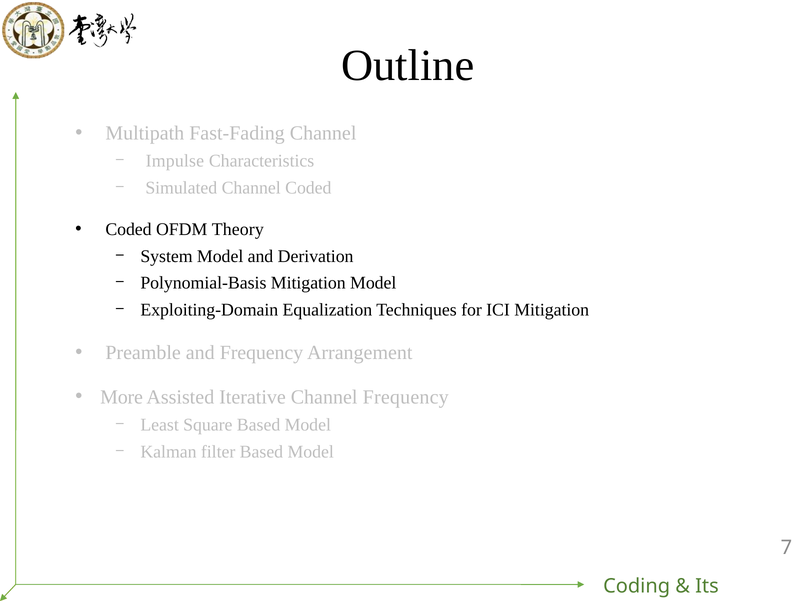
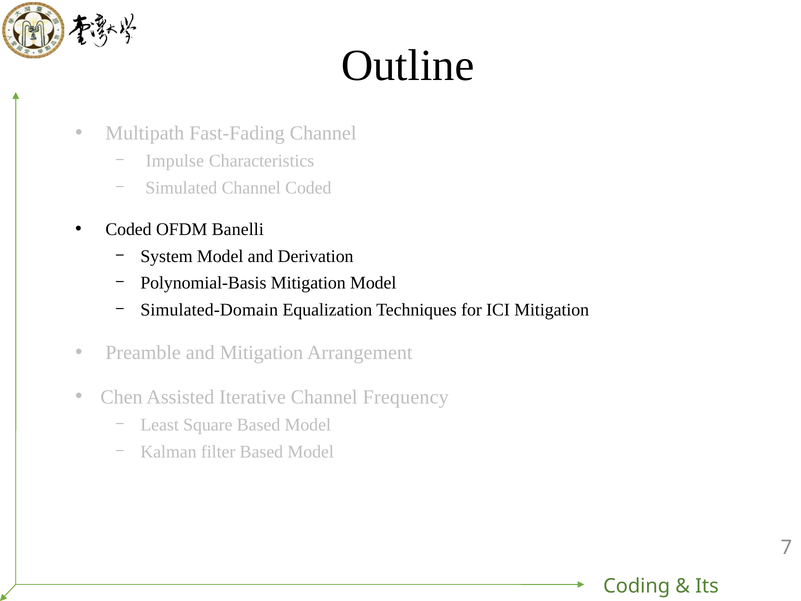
Theory: Theory -> Banelli (238, 229)
Exploiting-Domain: Exploiting-Domain -> Simulated-Domain (209, 310)
and Frequency: Frequency -> Mitigation (261, 353)
More: More -> Chen (121, 397)
